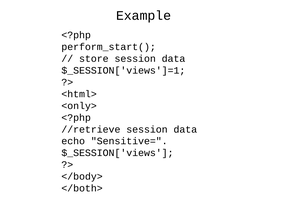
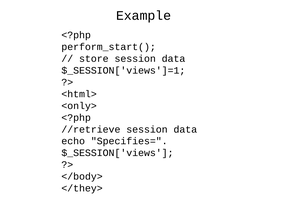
Sensitive=: Sensitive= -> Specifies= (129, 141)
</both>: </both> -> </they> (82, 189)
